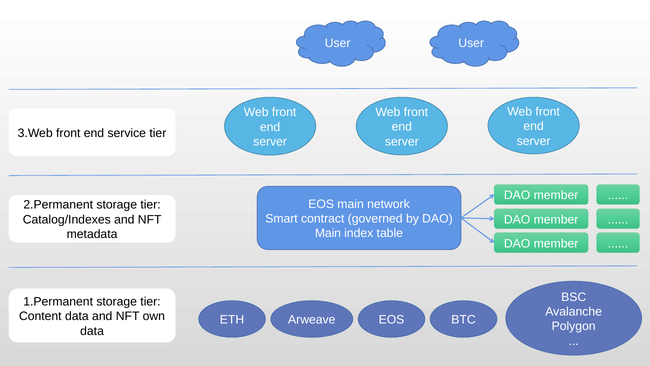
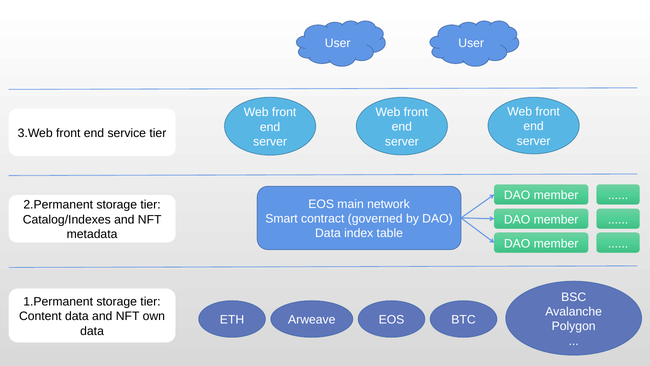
Main: Main -> Data (328, 233)
